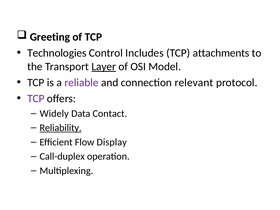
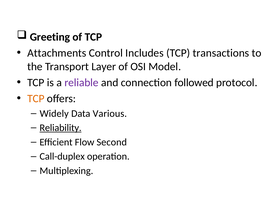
Technologies: Technologies -> Attachments (57, 53)
attachments: attachments -> transactions (221, 53)
Layer underline: present -> none (104, 67)
relevant: relevant -> followed (194, 83)
TCP colour: purple -> orange (36, 99)
Contact: Contact -> Various (110, 114)
Display: Display -> Second (112, 142)
